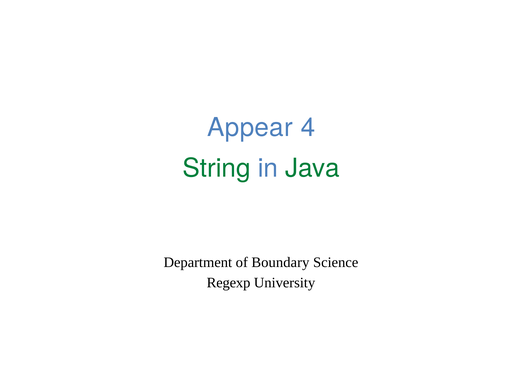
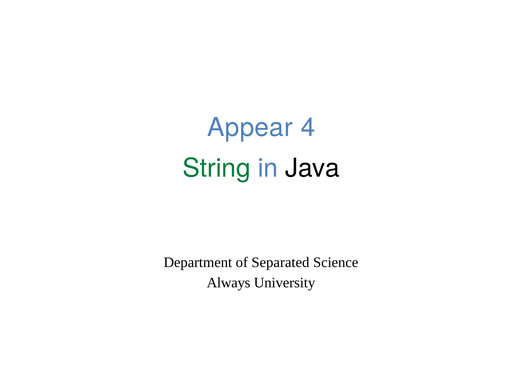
Java colour: green -> black (312, 169)
Boundary: Boundary -> Separated (280, 263)
Regexp: Regexp -> Always (229, 283)
